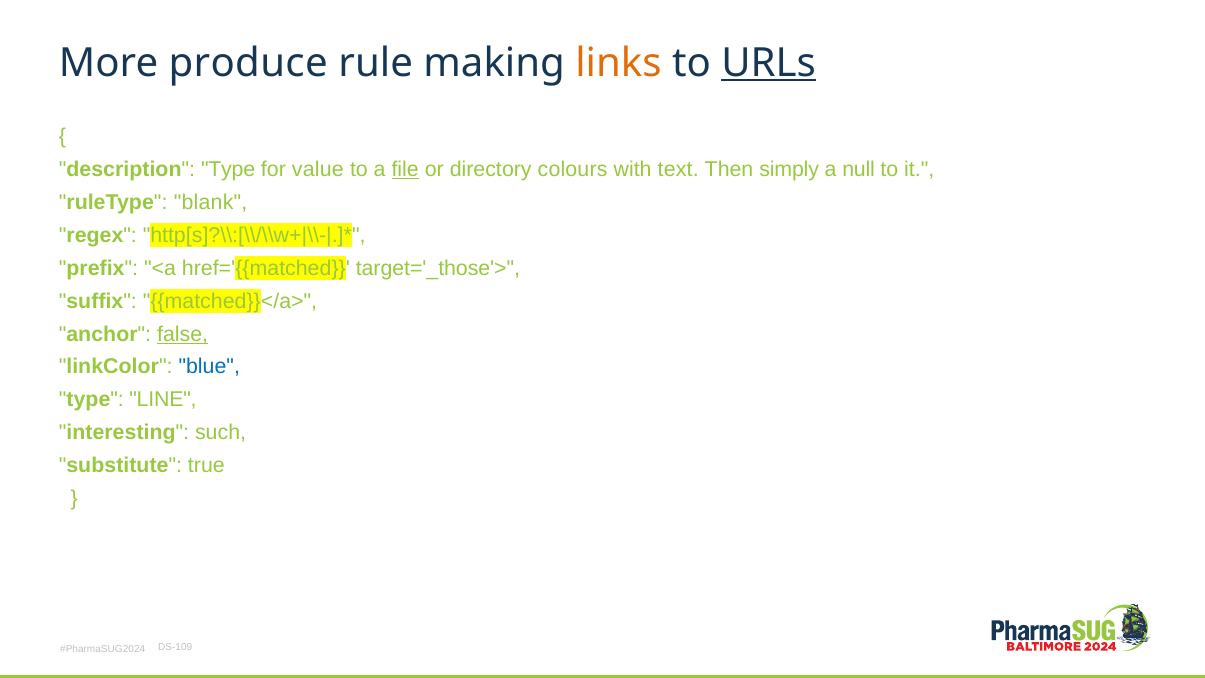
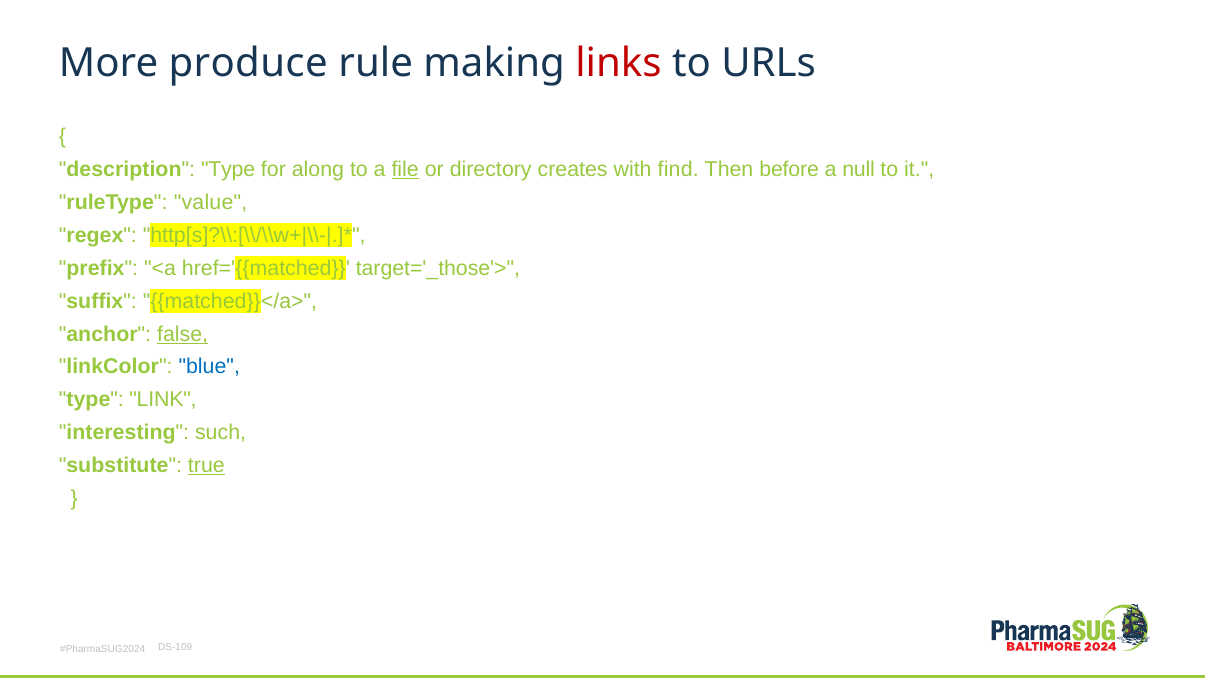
links colour: orange -> red (618, 63)
URLs underline: present -> none (769, 63)
value: value -> along (318, 170)
colours: colours -> creates (573, 170)
text: text -> find (678, 170)
simply: simply -> before (789, 170)
blank: blank -> value (211, 202)
LINE: LINE -> LINK (163, 400)
true underline: none -> present (206, 465)
